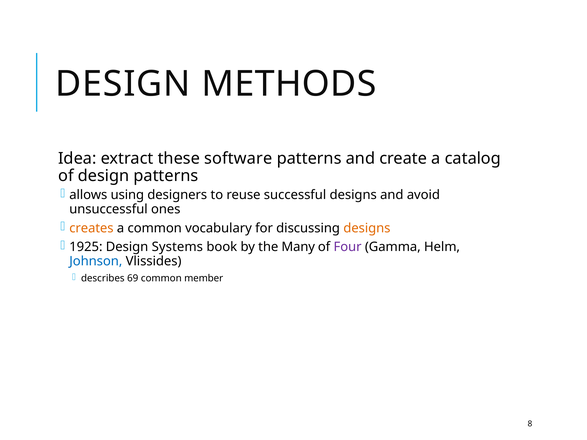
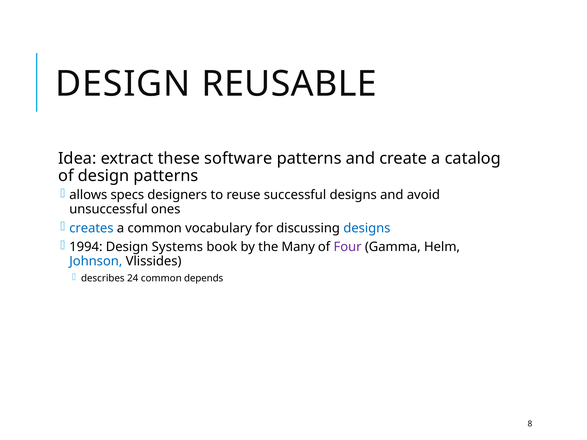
METHODS: METHODS -> REUSABLE (289, 84)
using: using -> specs (127, 195)
creates colour: orange -> blue (91, 228)
designs colour: orange -> blue (367, 228)
1925: 1925 -> 1994 (86, 247)
69: 69 -> 24 (133, 278)
member: member -> depends (204, 278)
